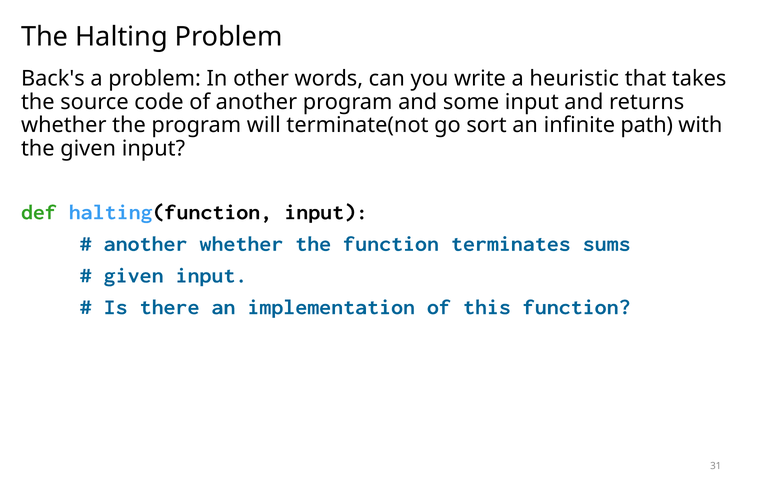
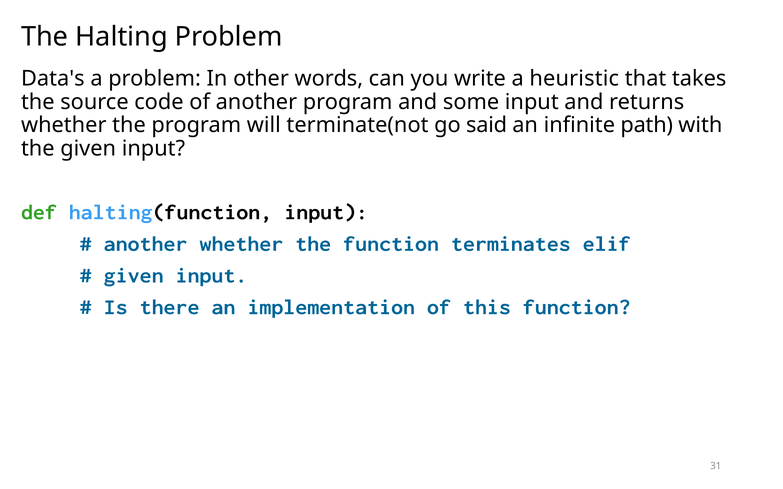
Back's: Back's -> Data's (53, 78)
sort: sort -> said (487, 125)
sums: sums -> elif (607, 244)
